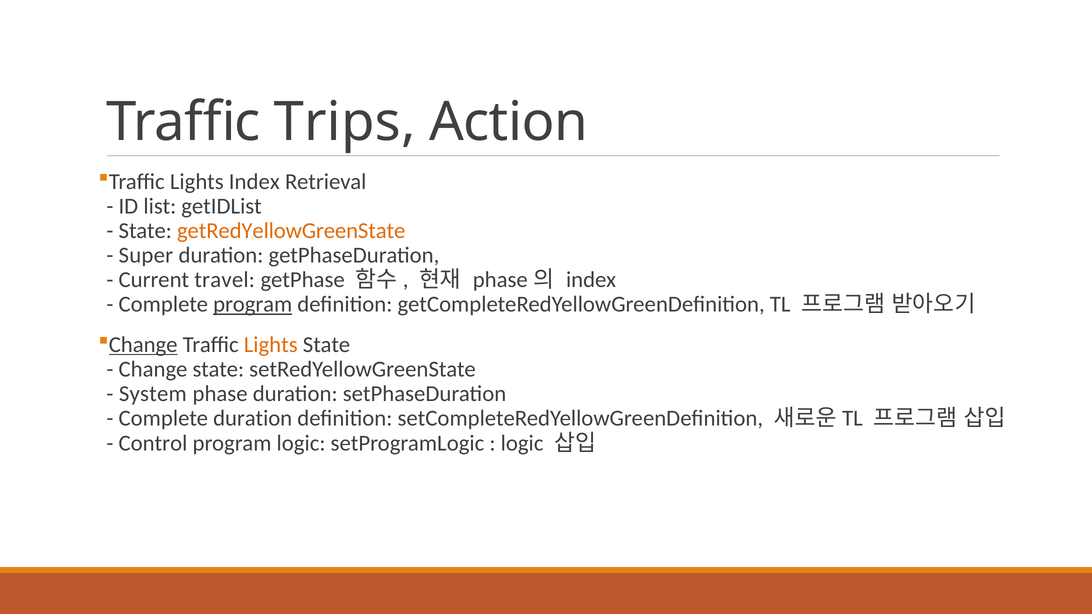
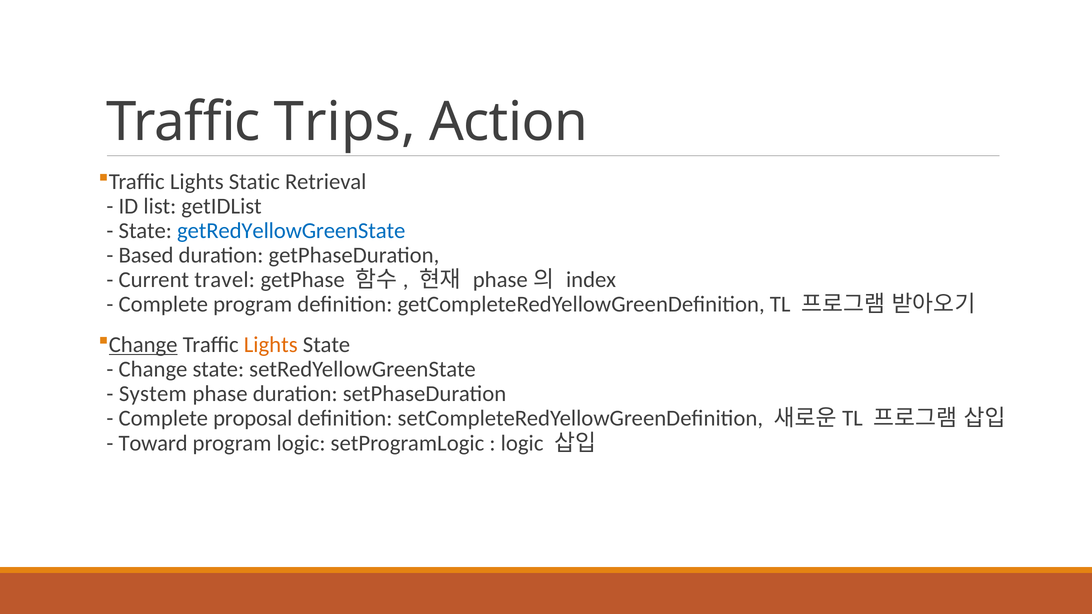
Lights Index: Index -> Static (254, 182)
getRedYellowGreenState colour: orange -> blue (291, 231)
Super: Super -> Based (146, 255)
program underline: present -> none (253, 304)
Complete duration: duration -> proposal (253, 419)
Control: Control -> Toward (153, 443)
